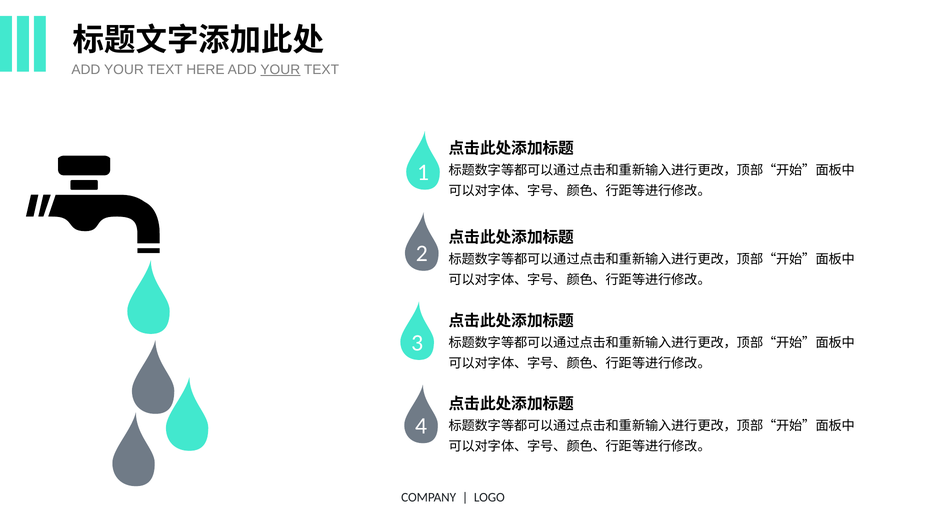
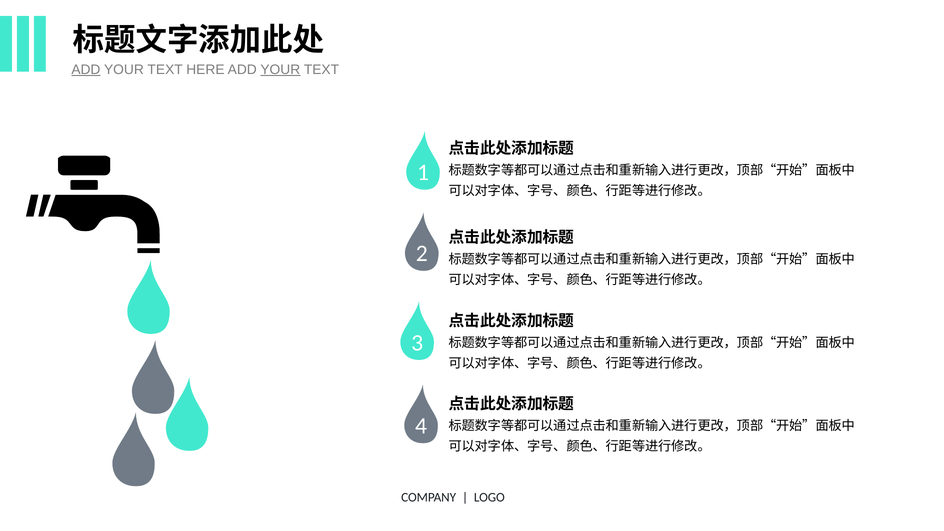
ADD underline: none -> present (86, 69)
